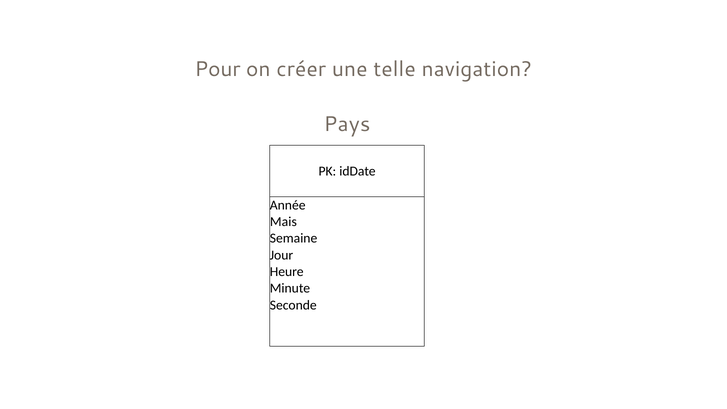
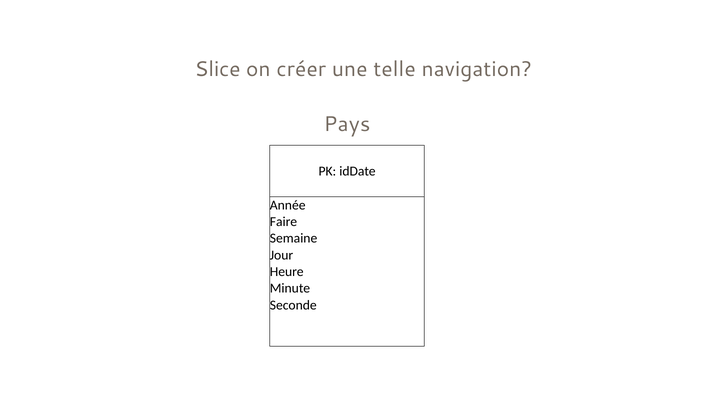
Pour: Pour -> Slice (218, 69)
Mais: Mais -> Faire (283, 222)
